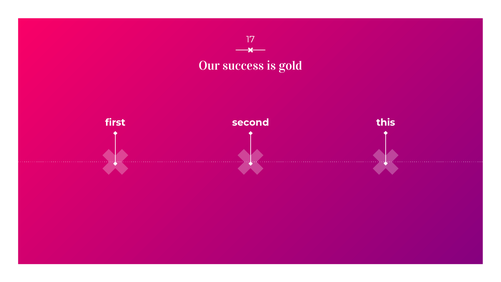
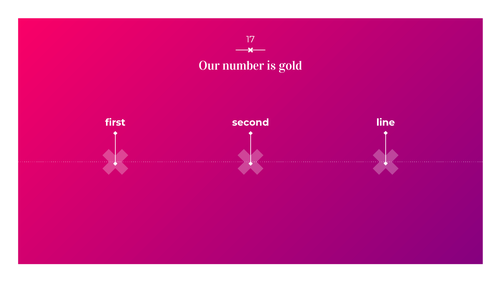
success: success -> number (243, 66)
this: this -> line (386, 122)
